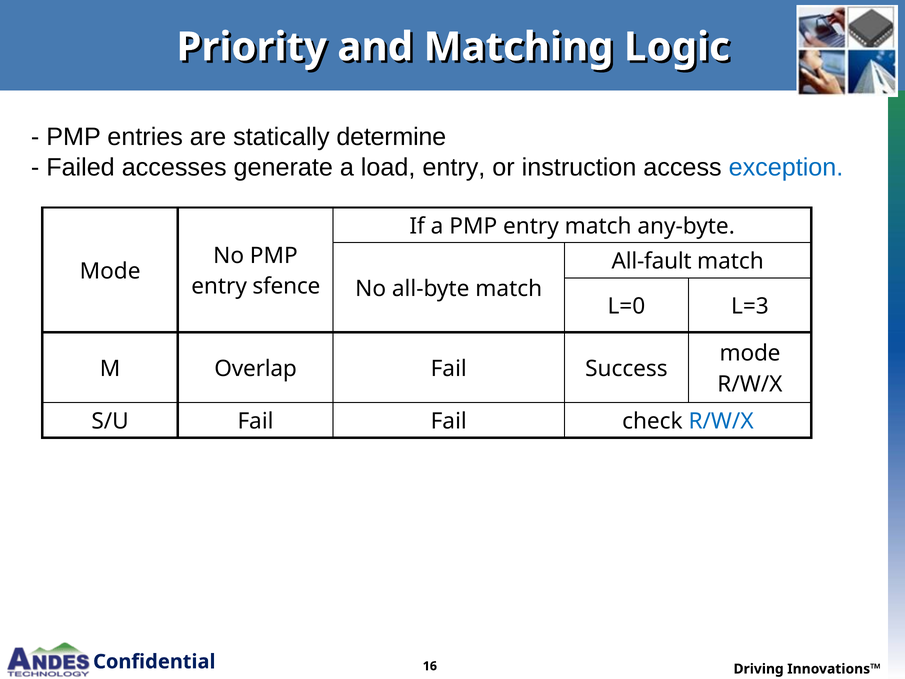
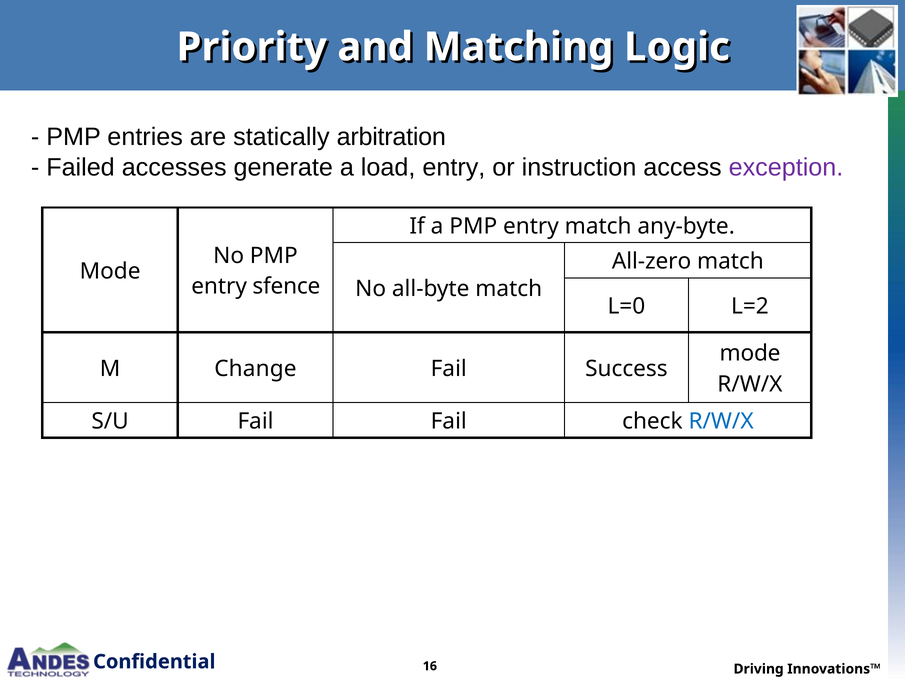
determine: determine -> arbitration (391, 137)
exception colour: blue -> purple (786, 167)
All-fault: All-fault -> All-zero (652, 261)
L=3: L=3 -> L=2 (750, 306)
Overlap: Overlap -> Change (255, 369)
